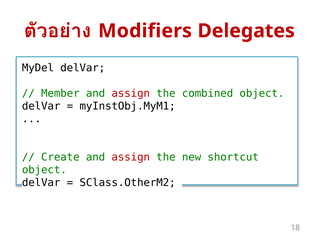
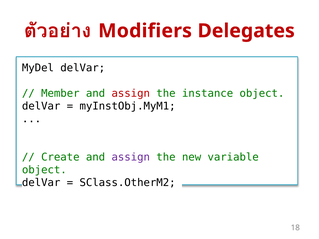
combined: combined -> instance (208, 94)
assign colour: red -> purple (131, 157)
shortcut: shortcut -> variable (233, 157)
